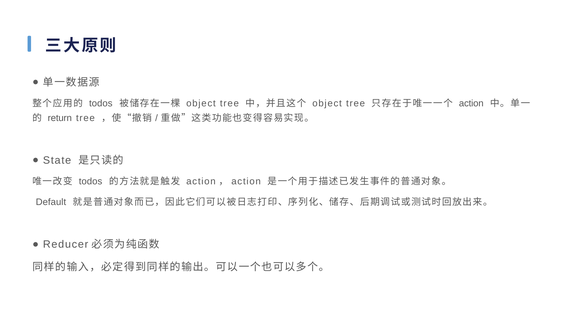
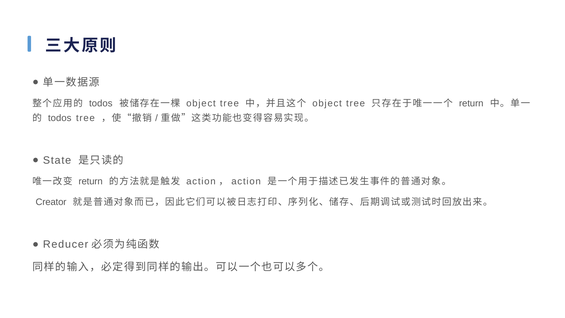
action: action -> return (471, 103)
return: return -> todos (60, 118)
todos: todos -> return (91, 181)
Default: Default -> Creator (51, 202)
